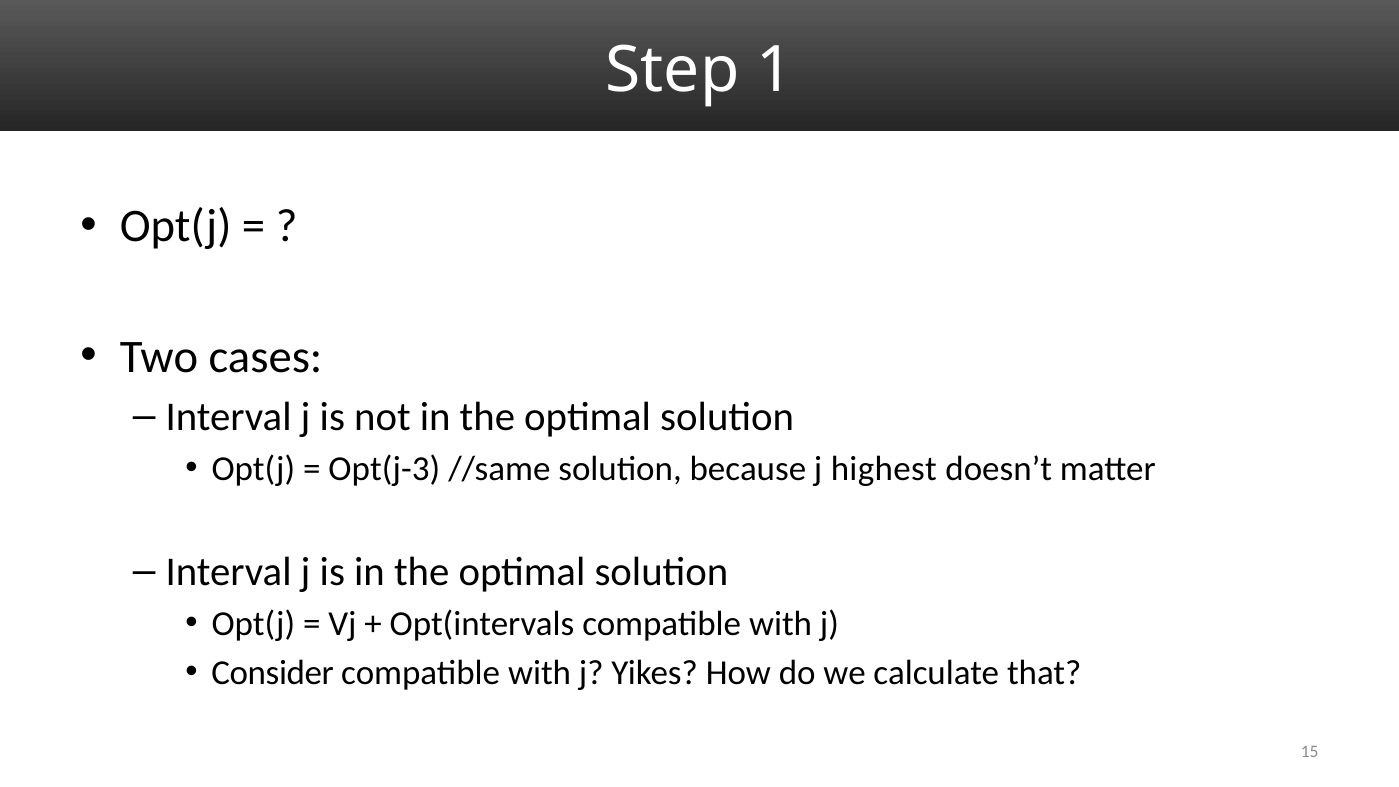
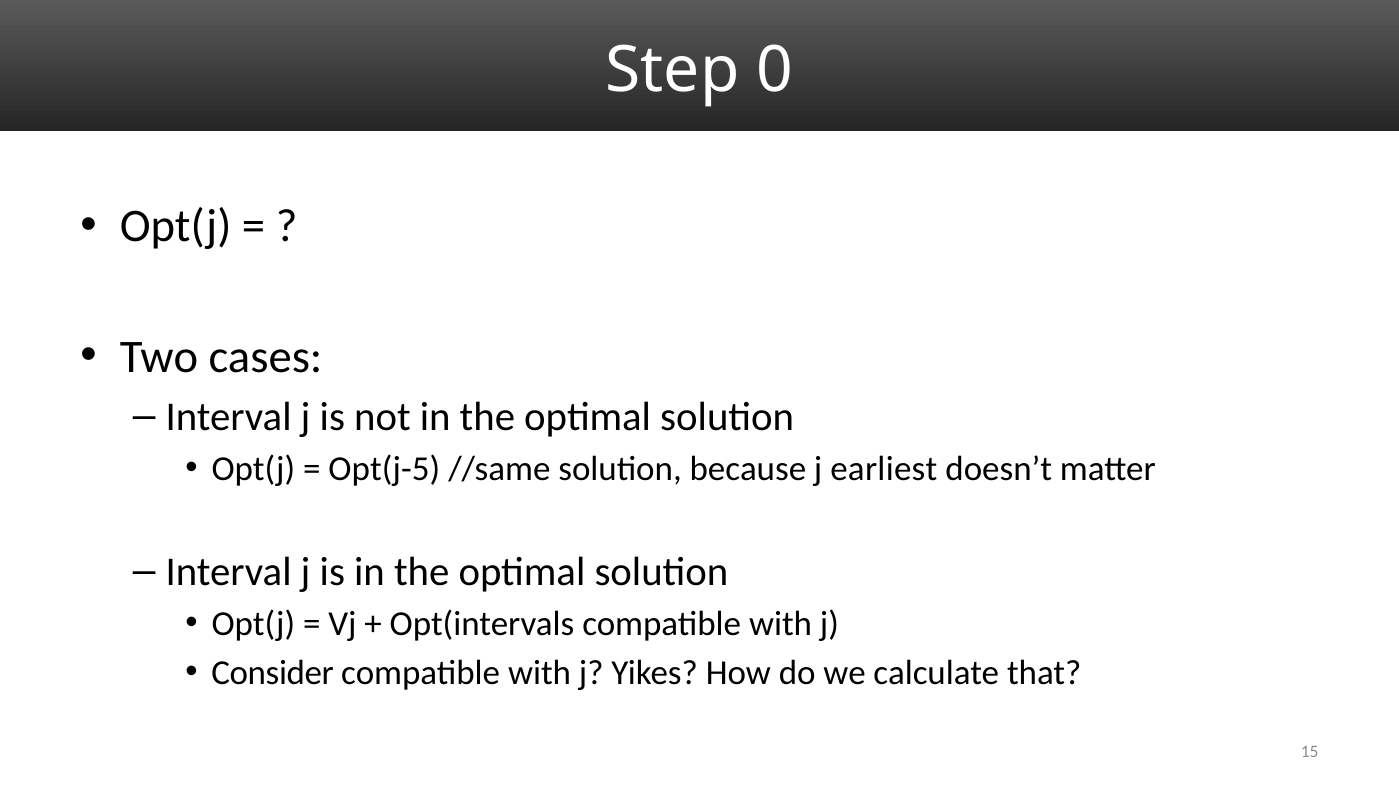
1: 1 -> 0 (775, 70)
Opt(j-3: Opt(j-3 -> Opt(j-5 (384, 469)
highest: highest -> earliest (884, 469)
